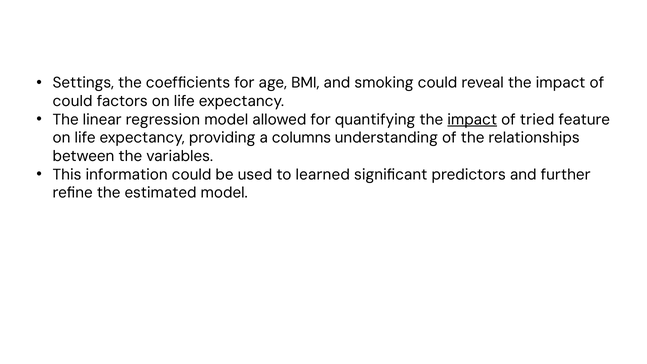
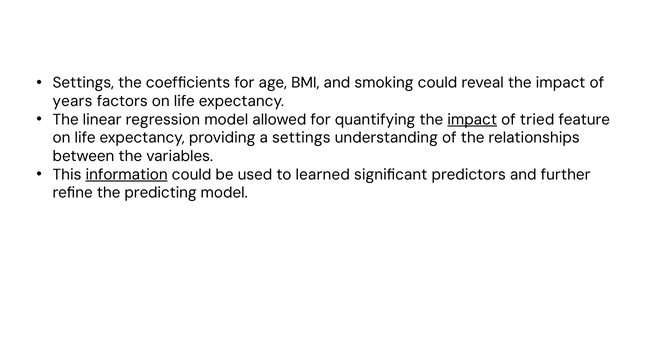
could: could -> years (73, 101)
a columns: columns -> settings (301, 138)
information underline: none -> present (127, 174)
estimated: estimated -> predicting (161, 193)
